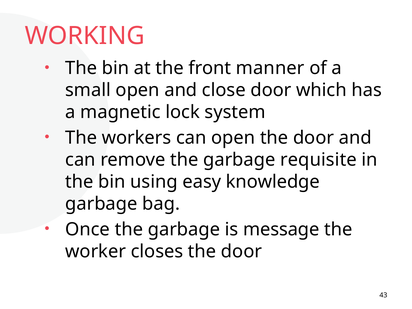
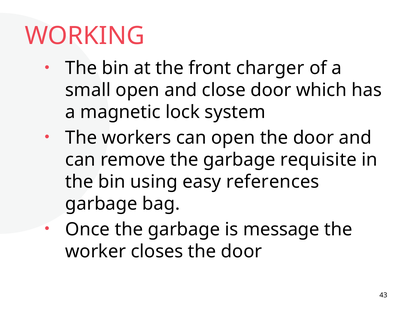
manner: manner -> charger (270, 68)
knowledge: knowledge -> references (273, 182)
